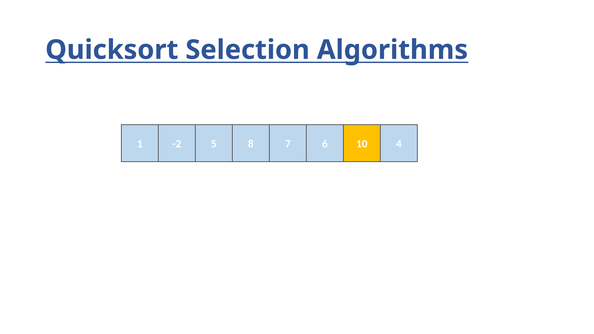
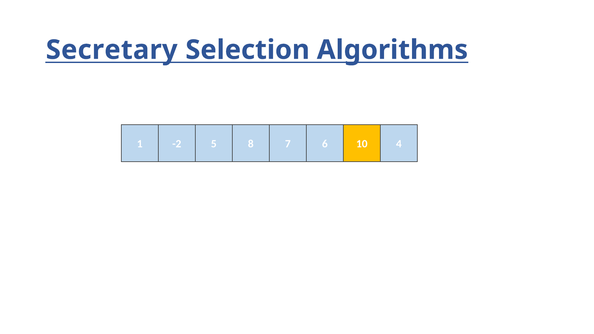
Quicksort: Quicksort -> Secretary (112, 50)
